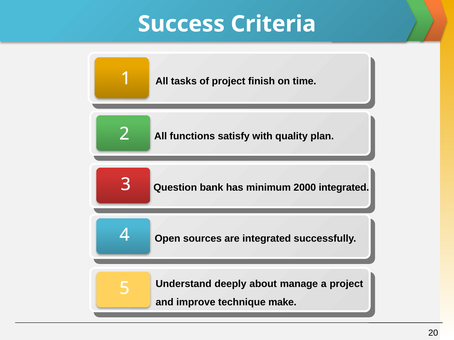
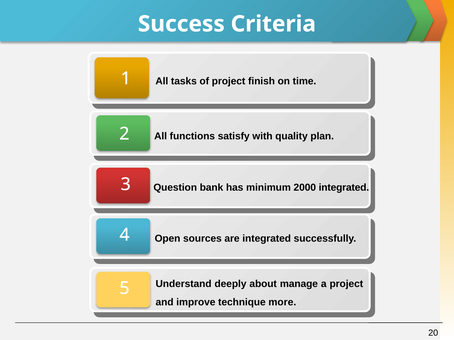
make: make -> more (282, 303)
